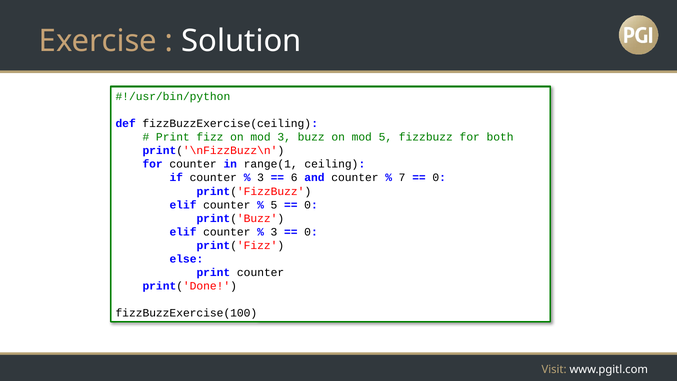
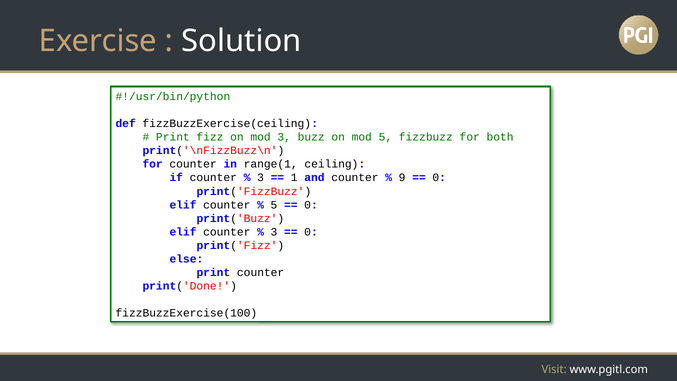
6: 6 -> 1 (294, 178)
7: 7 -> 9 (402, 178)
